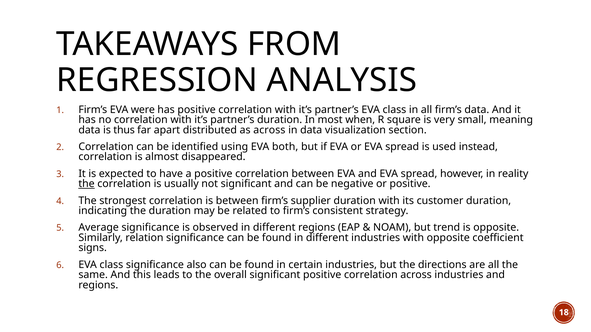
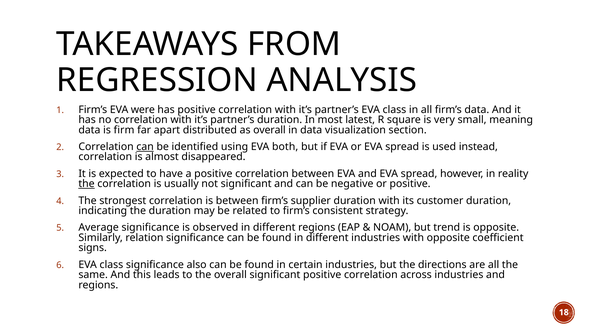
when: when -> latest (360, 120)
thus: thus -> firm (124, 130)
as across: across -> overall (269, 130)
can underline: none -> present (145, 147)
